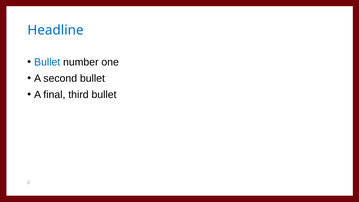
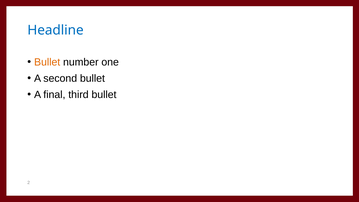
Bullet colour: blue -> orange (47, 62)
